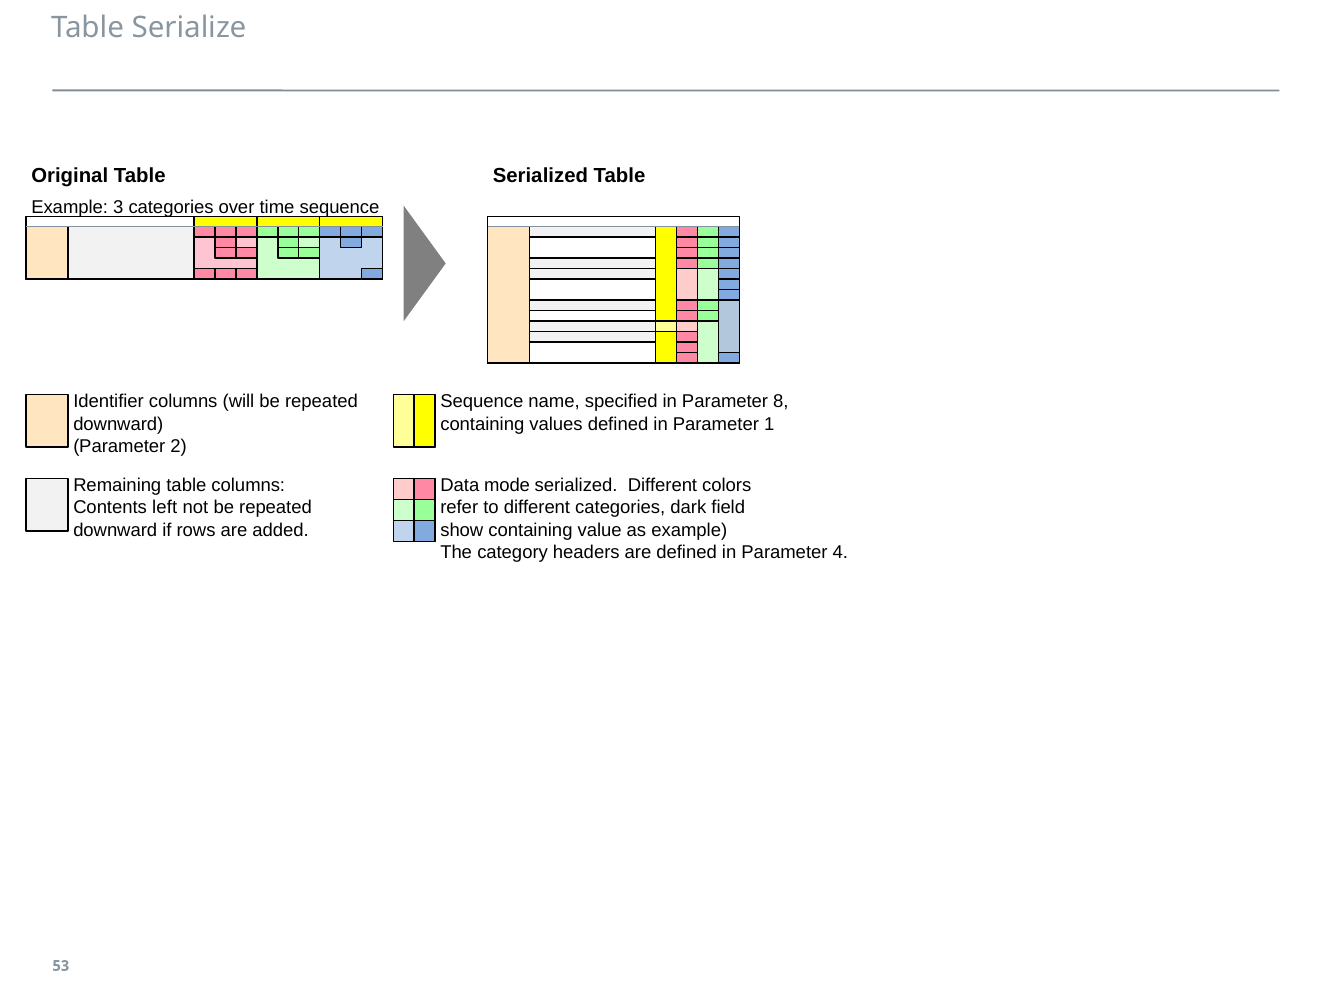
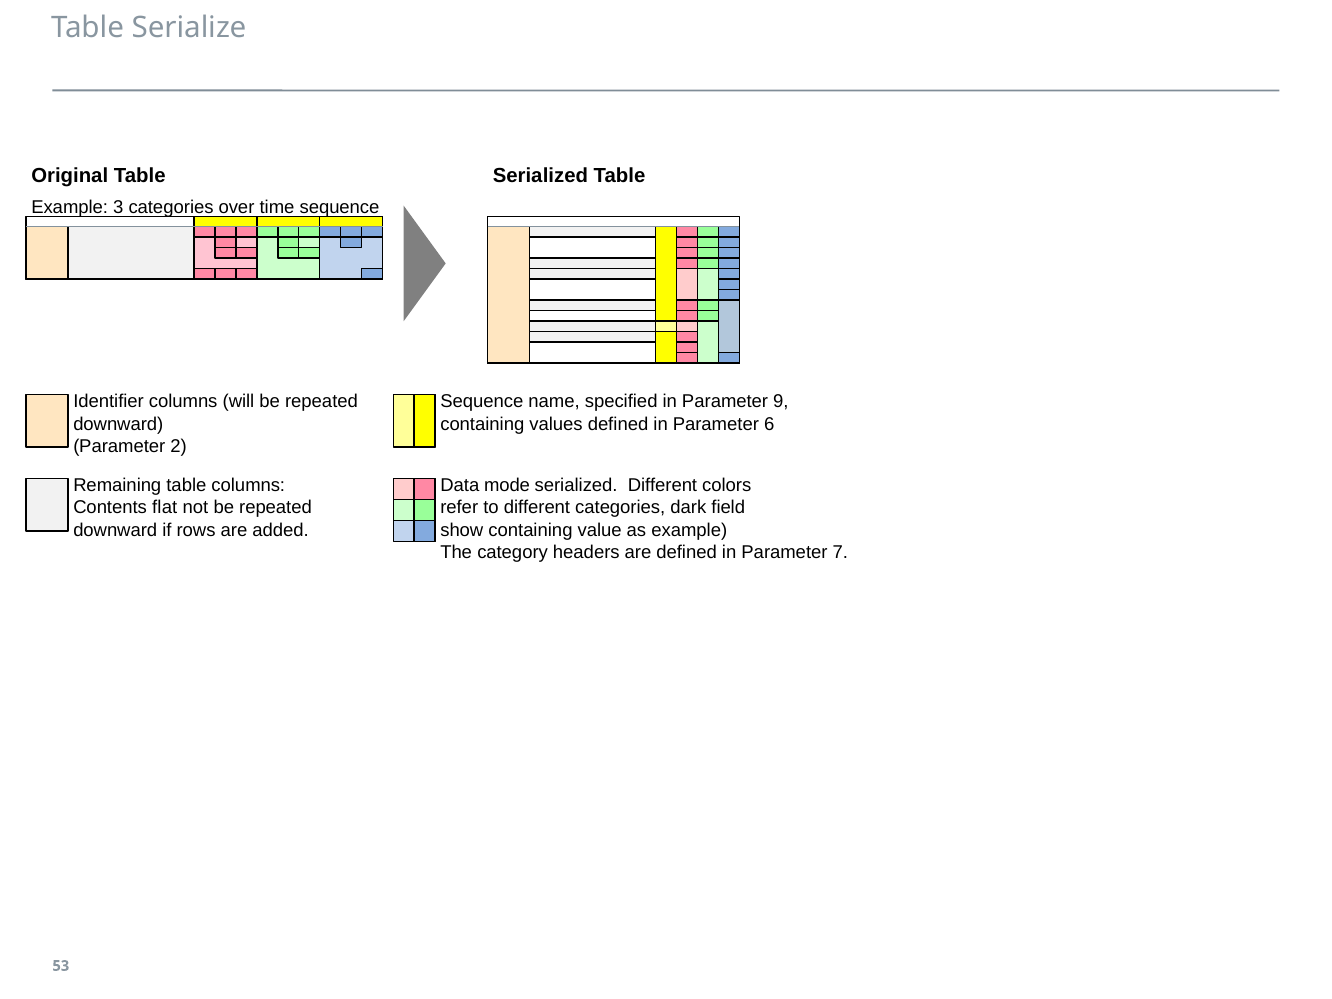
8: 8 -> 9 (781, 402)
1: 1 -> 6 (769, 424)
left: left -> flat (165, 508)
4: 4 -> 7 (840, 552)
